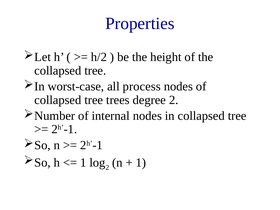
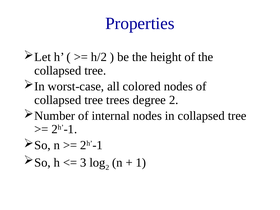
process: process -> colored (142, 86)
1: 1 -> 3 (83, 163)
